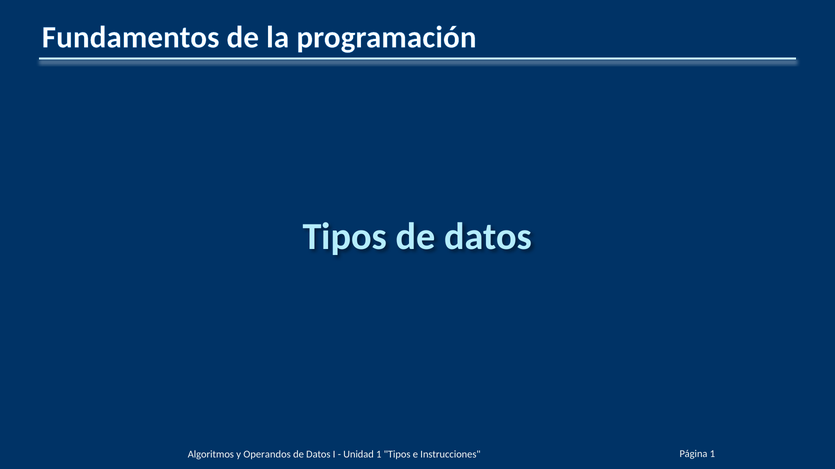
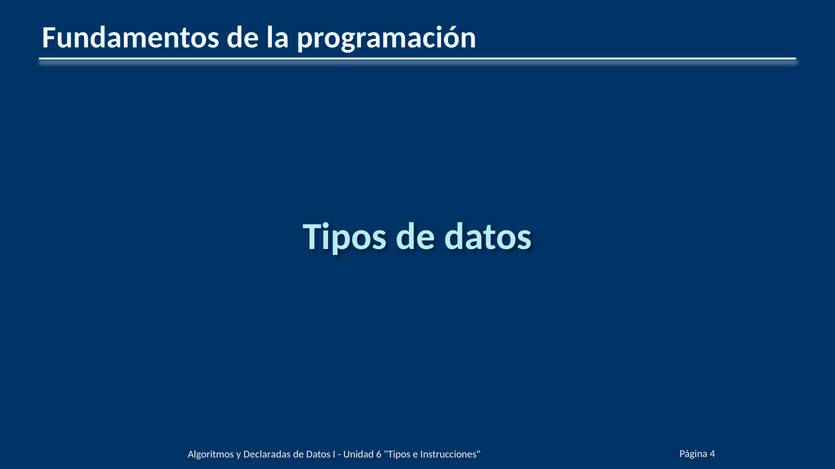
Página 1: 1 -> 4 (712, 455)
Operandos: Operandos -> Declaradas (267, 455)
Unidad 1: 1 -> 6 (379, 455)
